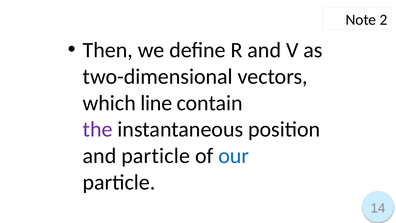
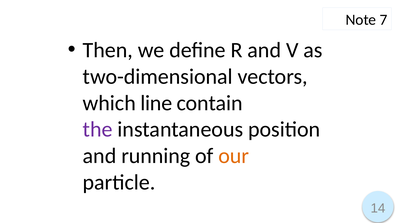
2: 2 -> 7 (384, 20)
and particle: particle -> running (156, 156)
our colour: blue -> orange (234, 156)
